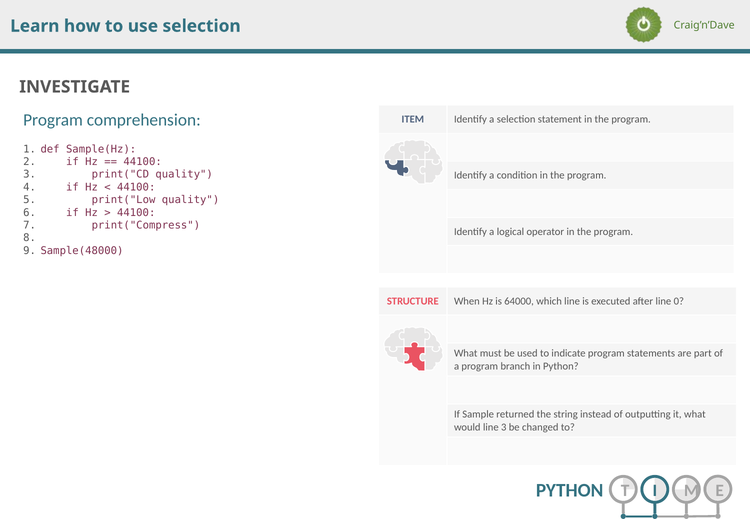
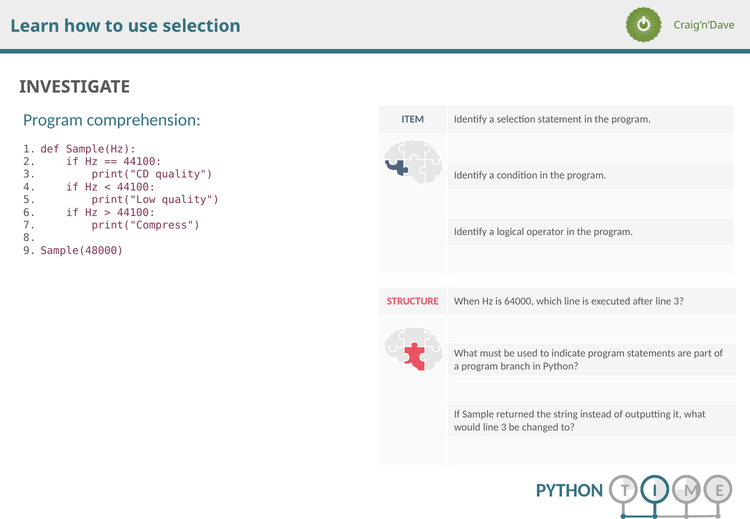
after line 0: 0 -> 3 (679, 301)
